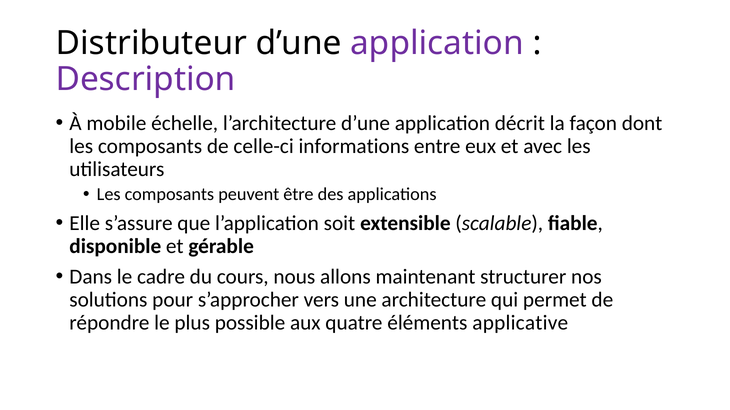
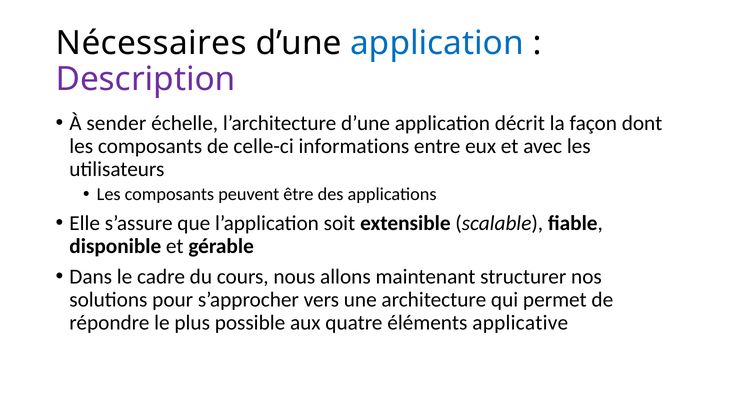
Distributeur: Distributeur -> Nécessaires (151, 43)
application colour: purple -> blue (437, 43)
mobile: mobile -> sender (116, 123)
